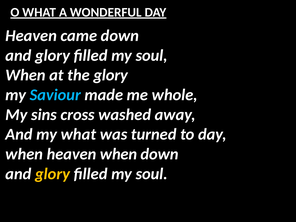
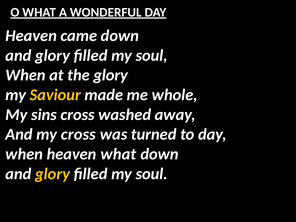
Saviour colour: light blue -> yellow (55, 95)
my what: what -> cross (78, 134)
heaven when: when -> what (118, 154)
